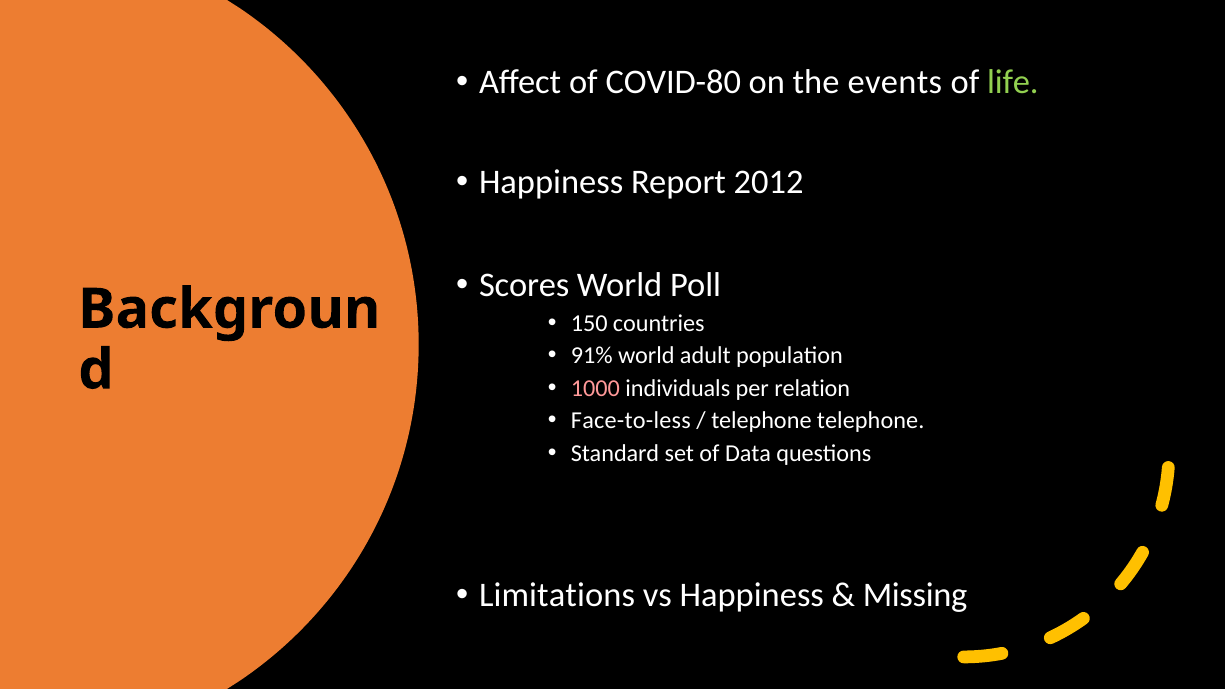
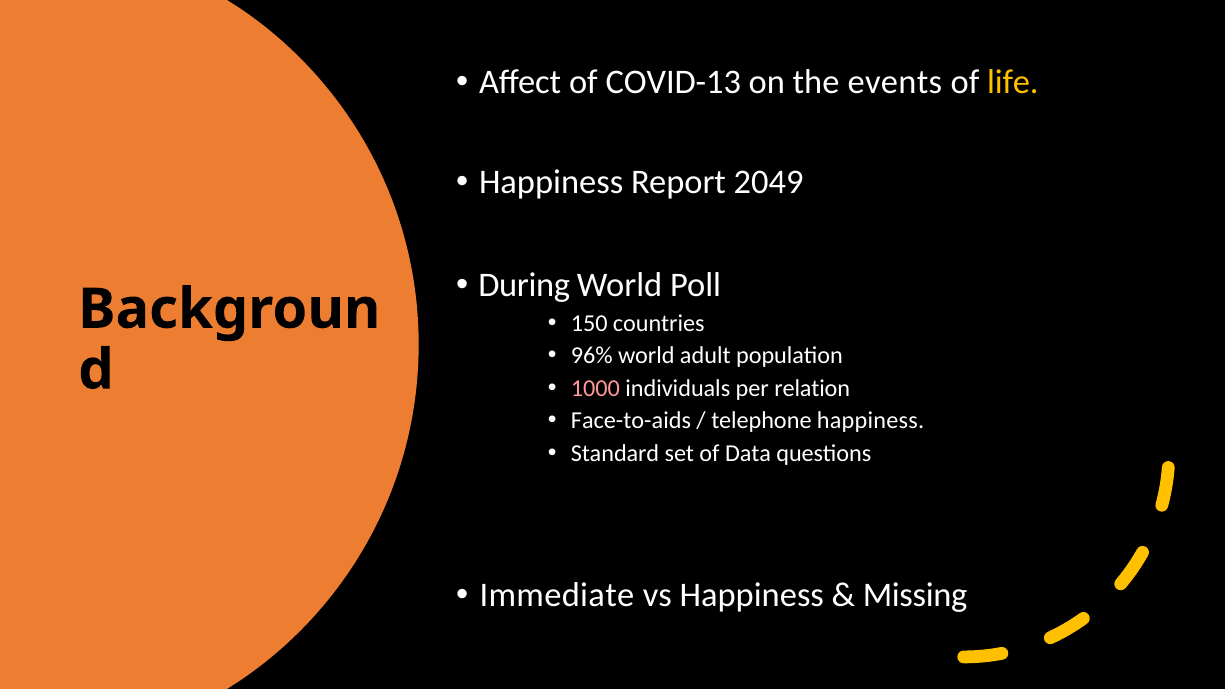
COVID-80: COVID-80 -> COVID-13 (673, 82)
life colour: light green -> yellow (1013, 82)
2012: 2012 -> 2049 (769, 182)
Scores: Scores -> During (524, 285)
91%: 91% -> 96% (592, 356)
Face-to-less: Face-to-less -> Face-to-aids (631, 421)
telephone telephone: telephone -> happiness (871, 421)
Limitations: Limitations -> Immediate (557, 595)
